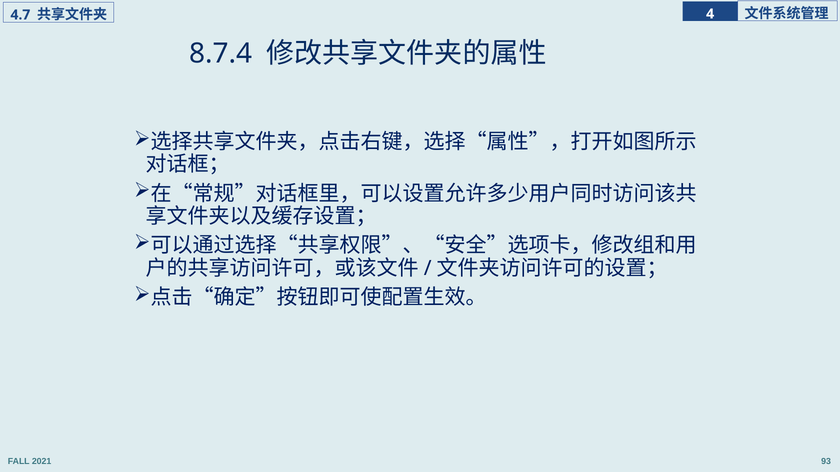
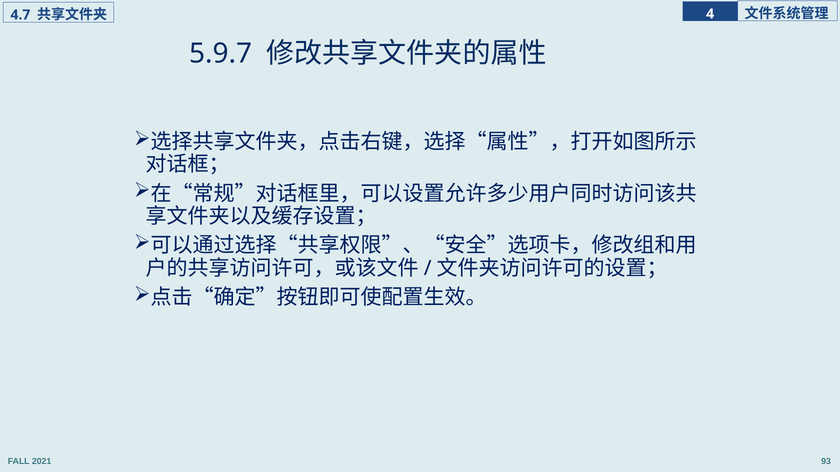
8.7.4: 8.7.4 -> 5.9.7 (221, 54)
